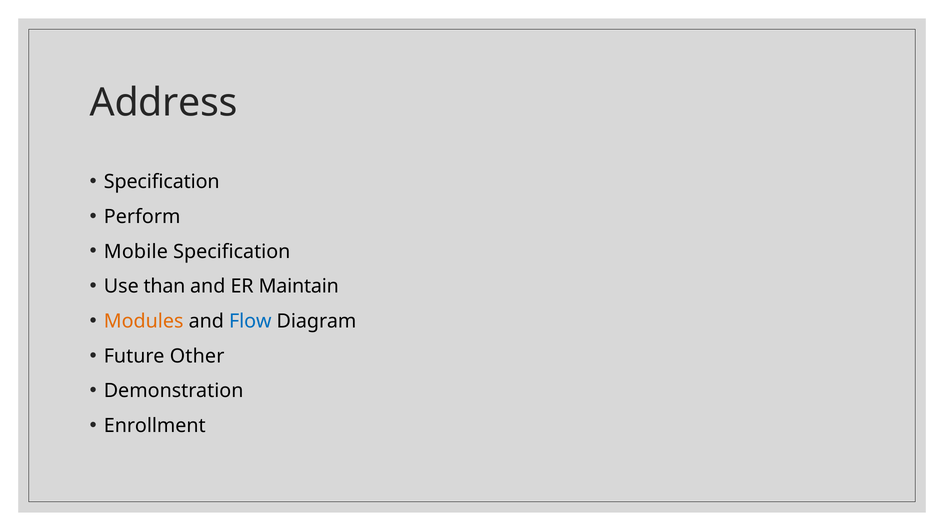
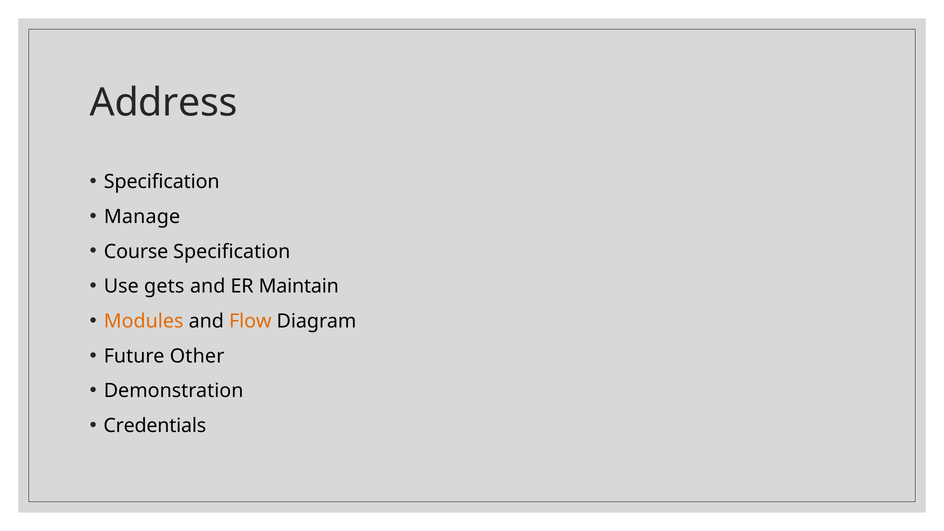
Perform: Perform -> Manage (142, 217)
Mobile: Mobile -> Course (136, 252)
than: than -> gets (164, 286)
Flow colour: blue -> orange (250, 321)
Enrollment: Enrollment -> Credentials (155, 426)
